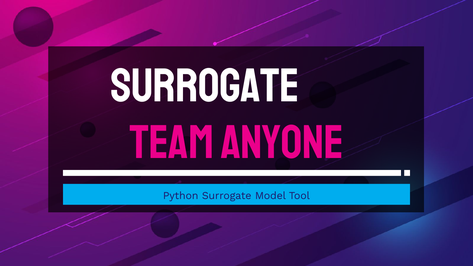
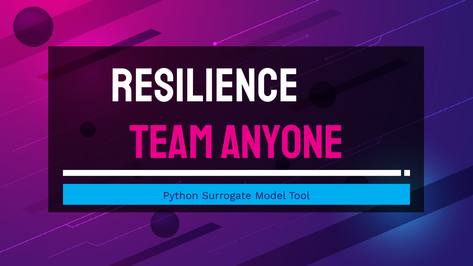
Surrogate: Surrogate -> Resilience (205, 86)
